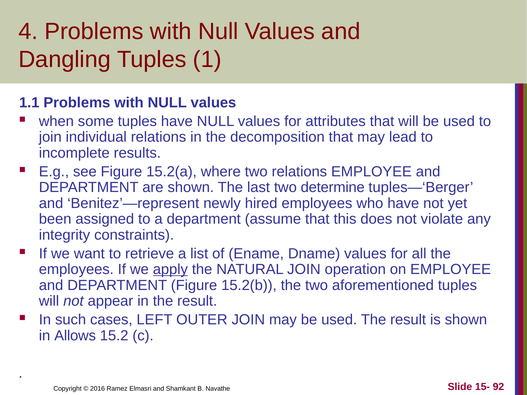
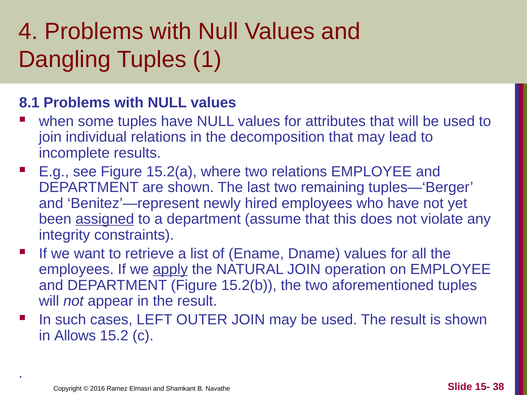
1.1: 1.1 -> 8.1 (29, 103)
determine: determine -> remaining (333, 188)
assigned underline: none -> present (105, 219)
92: 92 -> 38 (498, 387)
